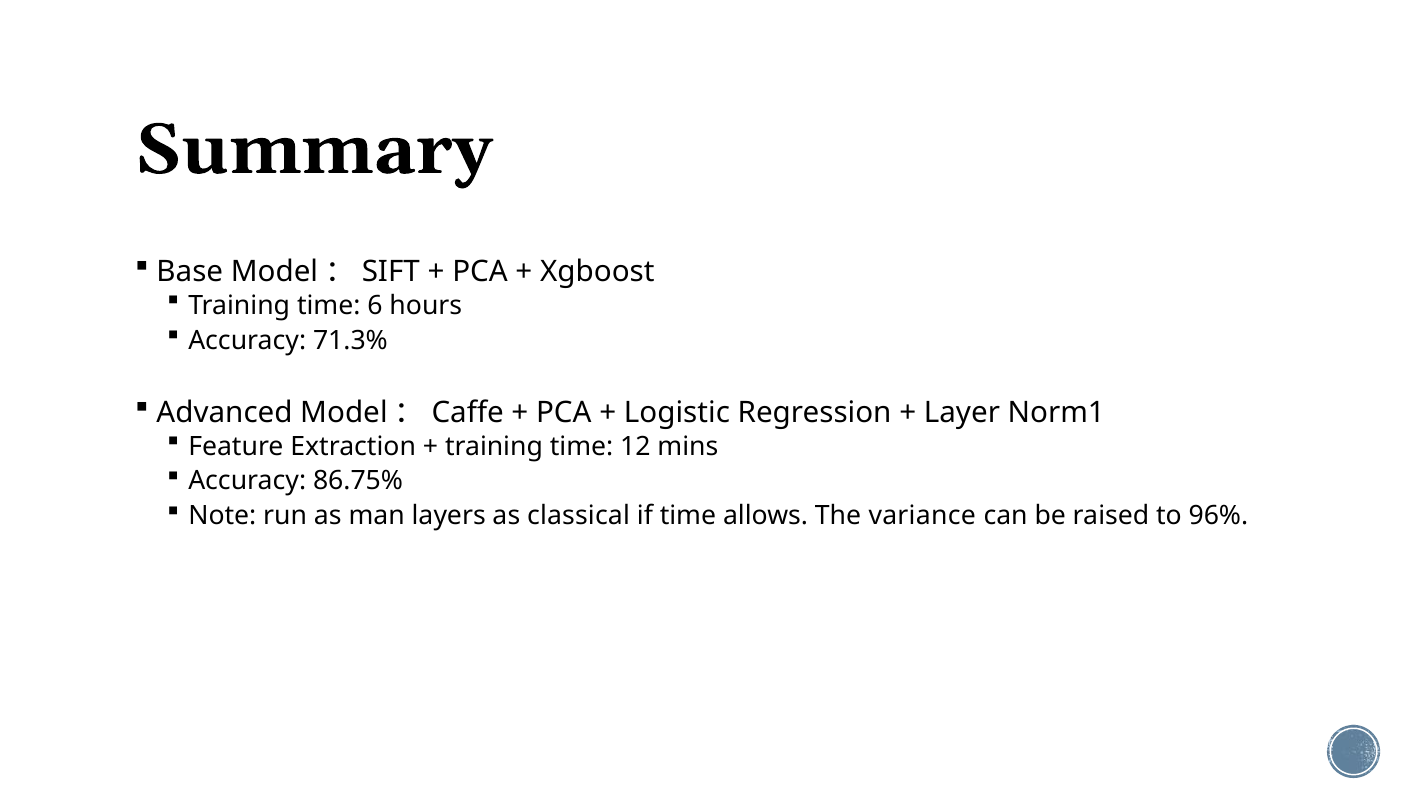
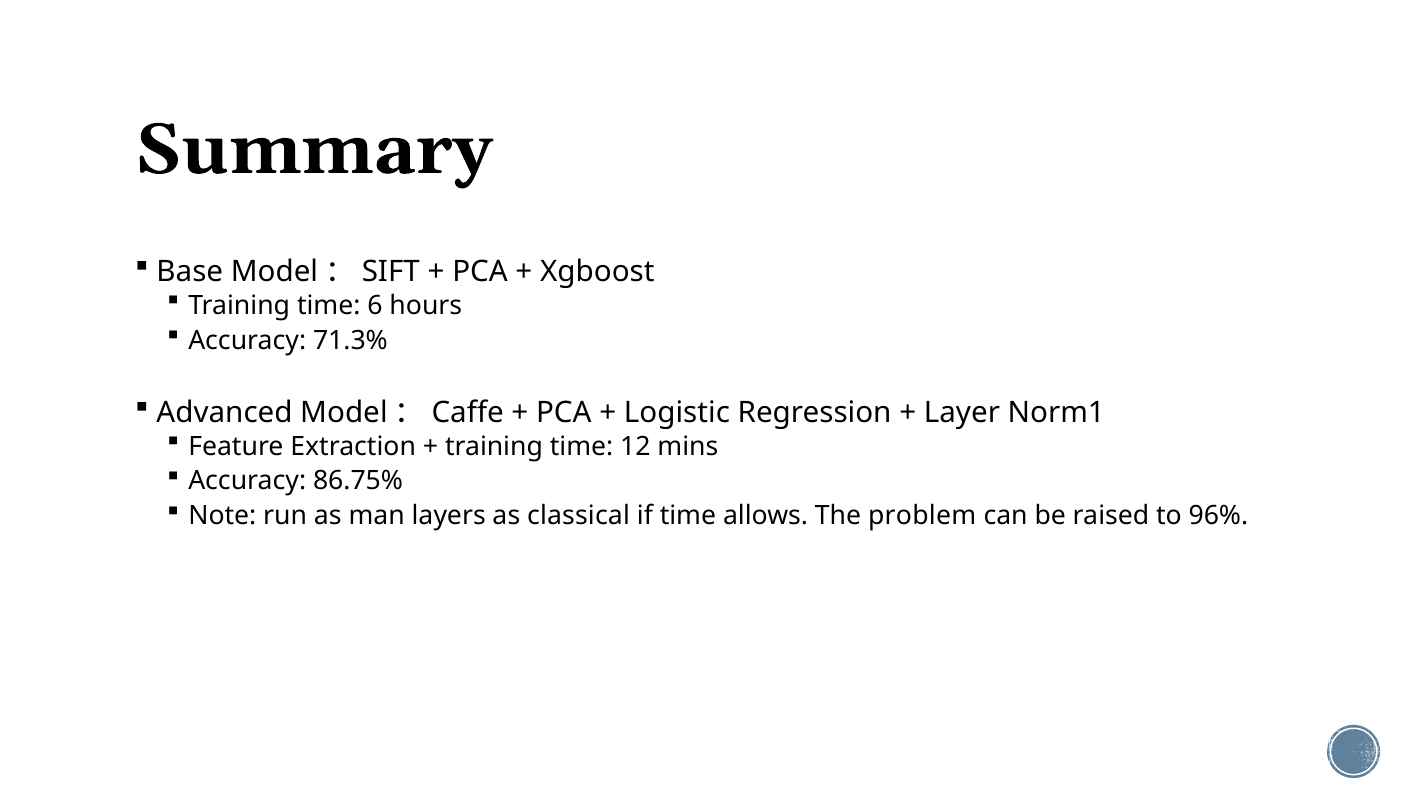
variance: variance -> problem (922, 516)
